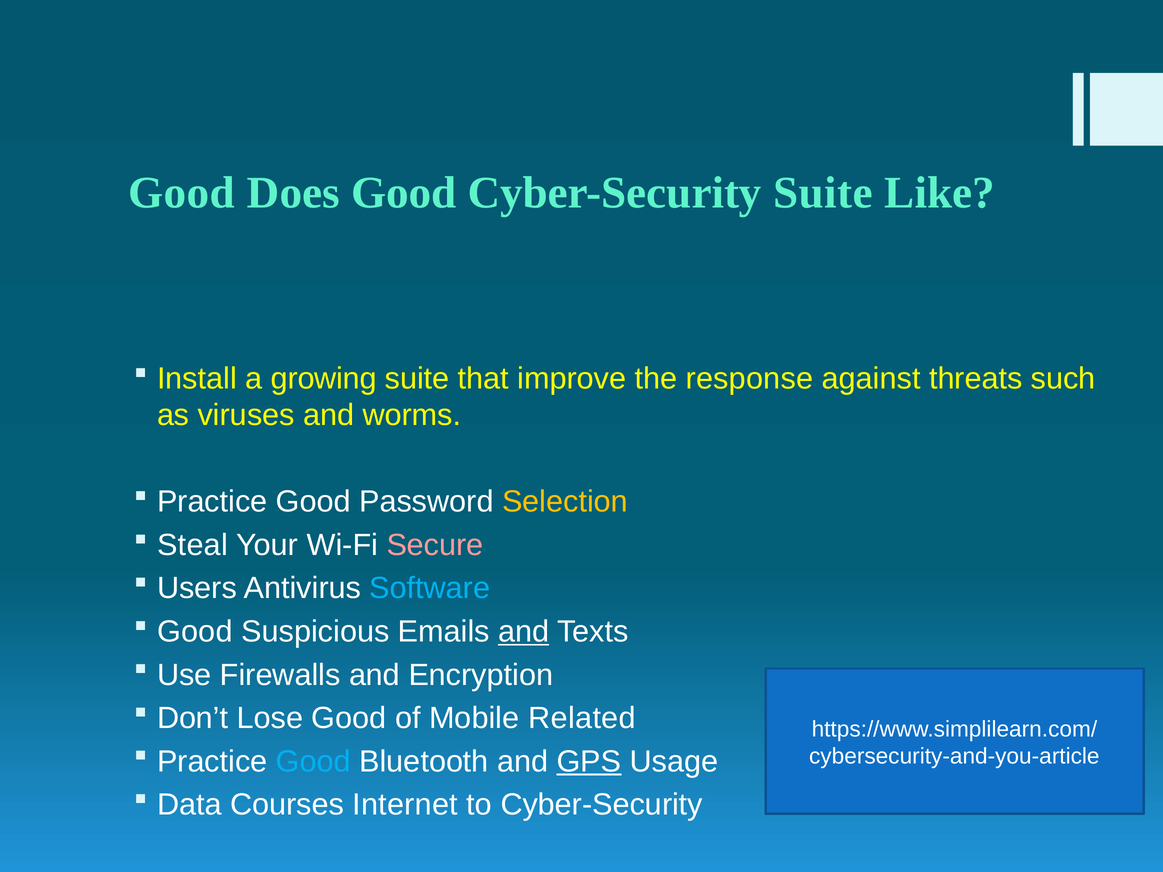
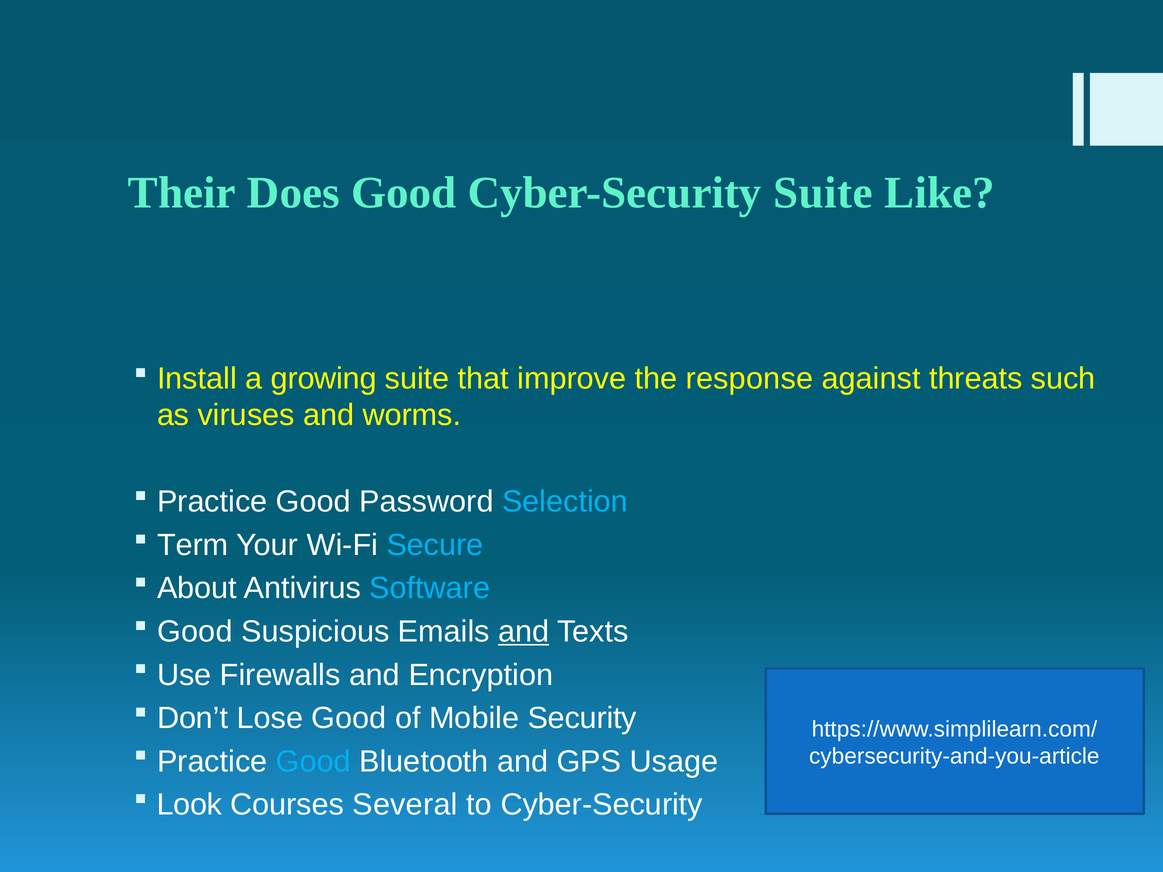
Good: Good -> Their (182, 193)
Selection colour: yellow -> light blue (565, 502)
Steal: Steal -> Term (193, 545)
Secure colour: pink -> light blue (435, 545)
Users: Users -> About (197, 589)
Related: Related -> Security (582, 718)
GPS underline: present -> none (589, 762)
Data: Data -> Look (189, 805)
Internet: Internet -> Several (405, 805)
